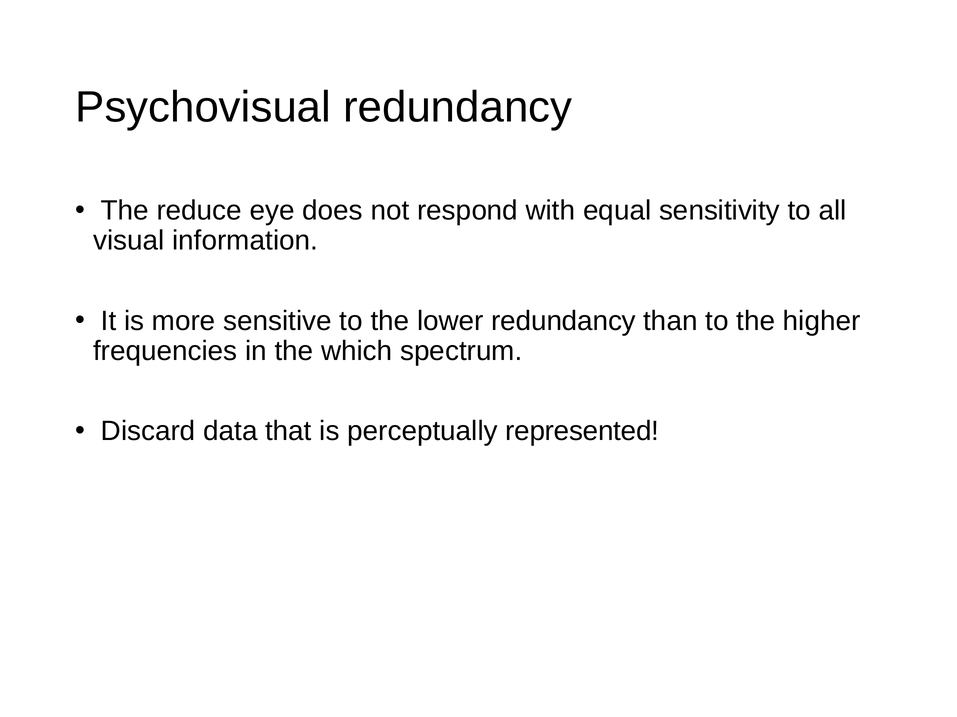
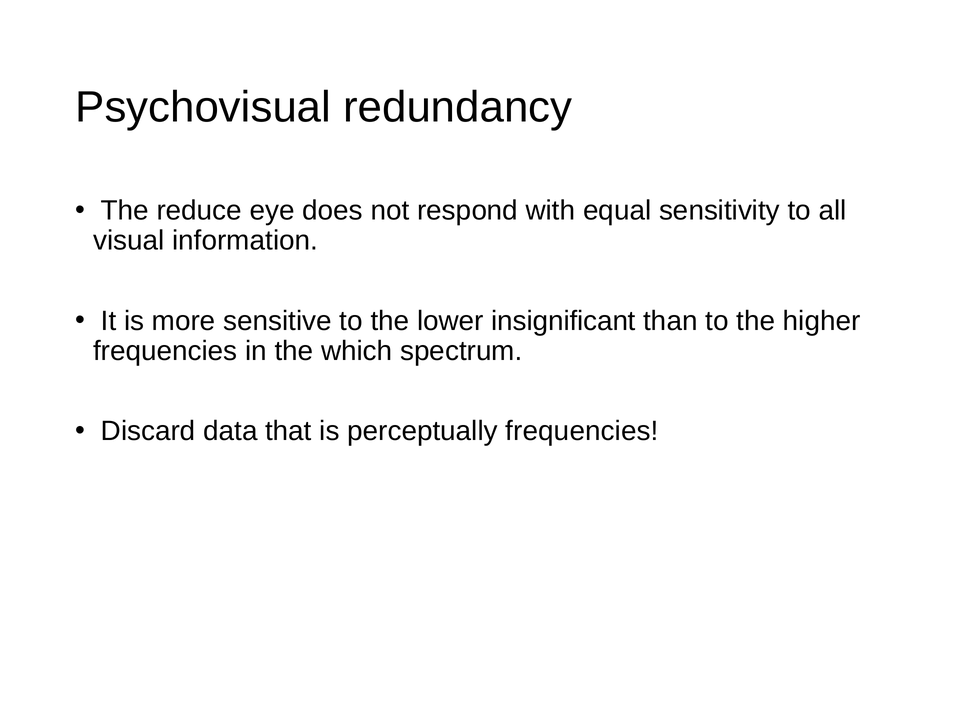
lower redundancy: redundancy -> insignificant (564, 321)
perceptually represented: represented -> frequencies (582, 432)
